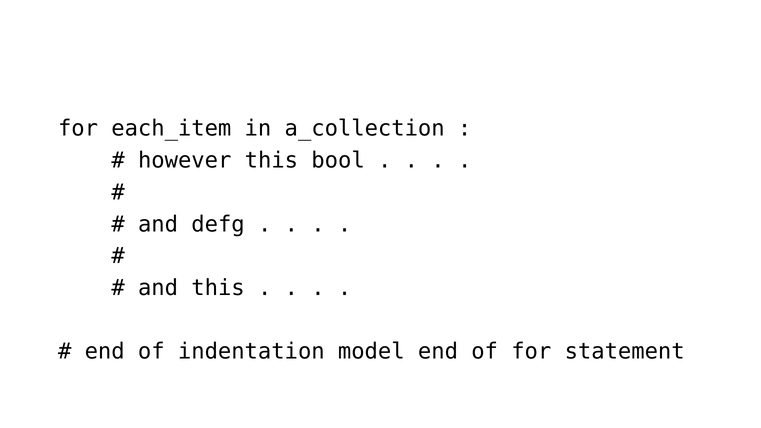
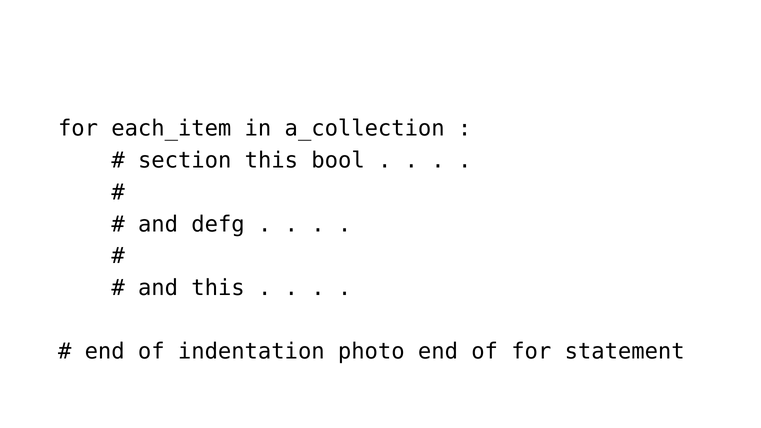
however: however -> section (185, 160)
model: model -> photo (371, 352)
